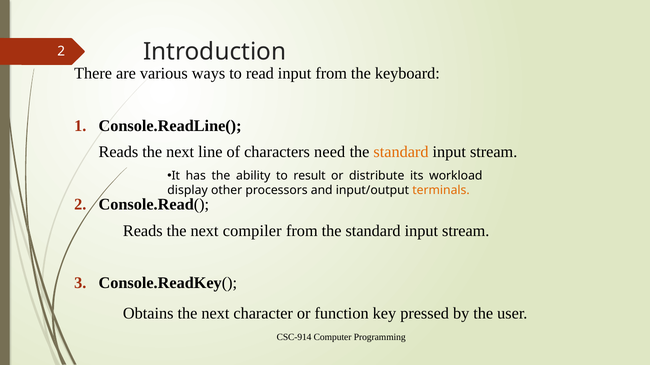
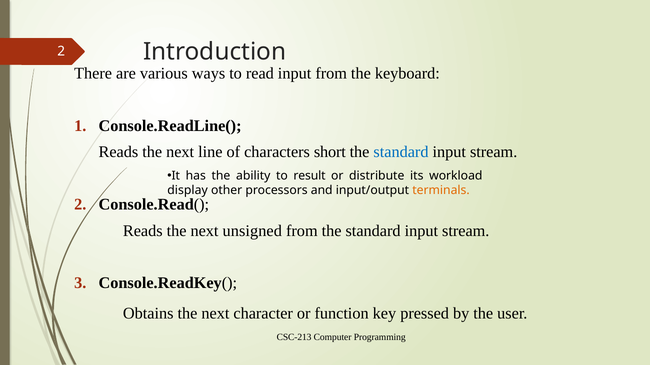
need: need -> short (330, 152)
standard colour: orange -> blue (401, 152)
compiler: compiler -> unsigned (252, 231)
CSC-914: CSC-914 -> CSC-213 (294, 337)
